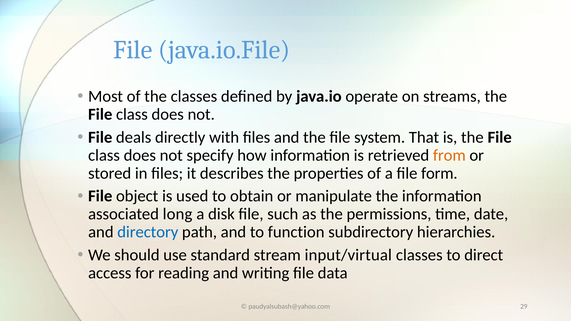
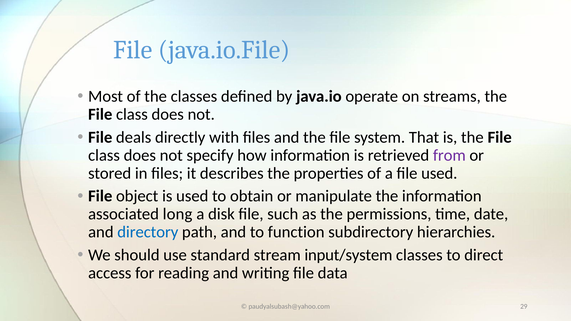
from colour: orange -> purple (449, 155)
file form: form -> used (439, 173)
input/virtual: input/virtual -> input/system (348, 255)
